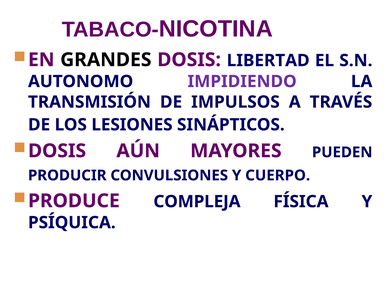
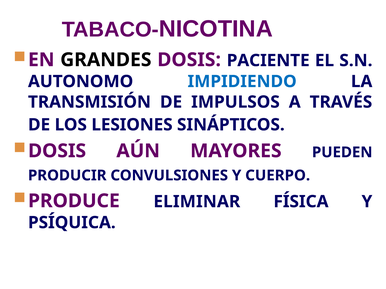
LIBERTAD: LIBERTAD -> PACIENTE (268, 61)
IMPIDIENDO colour: purple -> blue (242, 82)
COMPLEJA: COMPLEJA -> ELIMINAR (197, 202)
